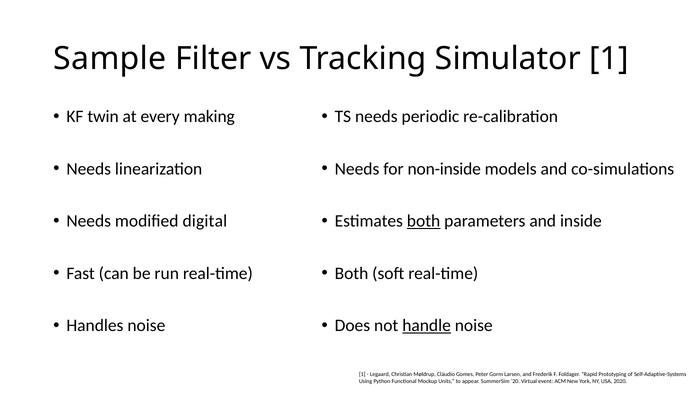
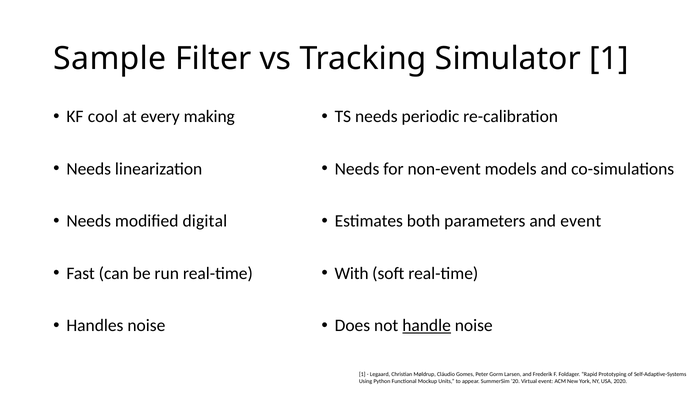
twin: twin -> cool (103, 117)
non-inside: non-inside -> non-event (444, 169)
both underline: present -> none (424, 221)
and inside: inside -> event (581, 221)
Both: Both -> With (352, 274)
